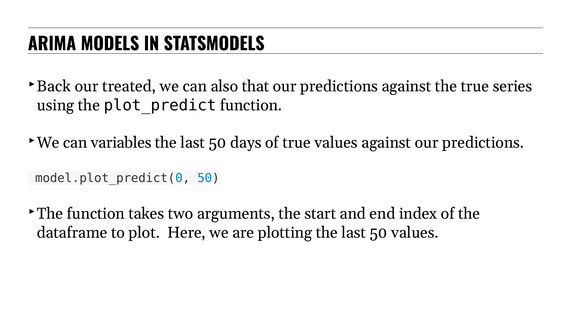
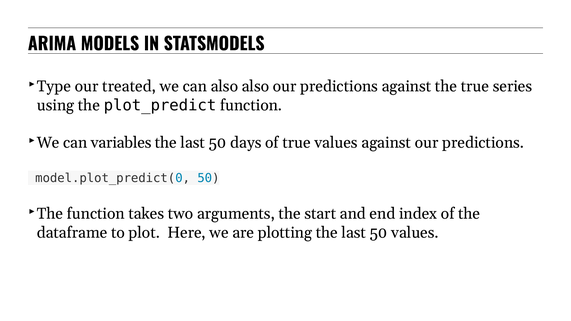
Back: Back -> Type (54, 86)
also that: that -> also (255, 86)
